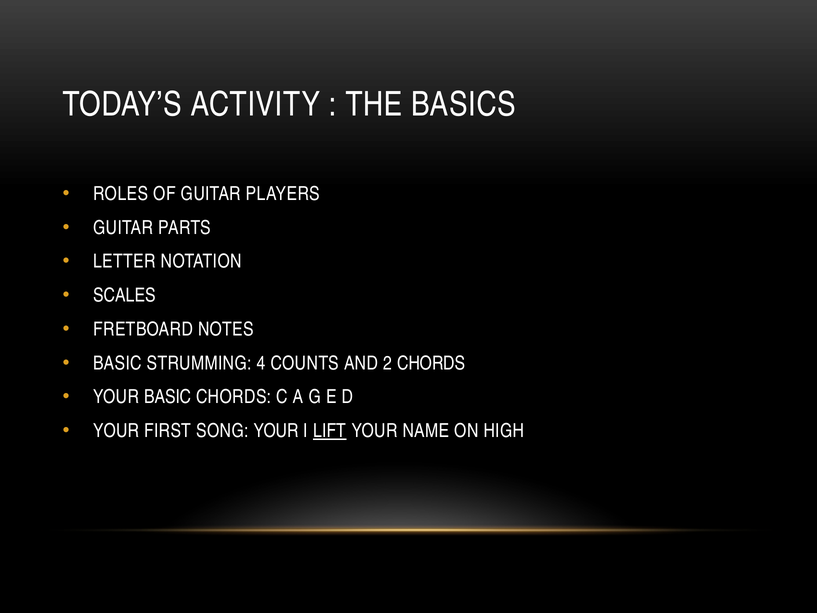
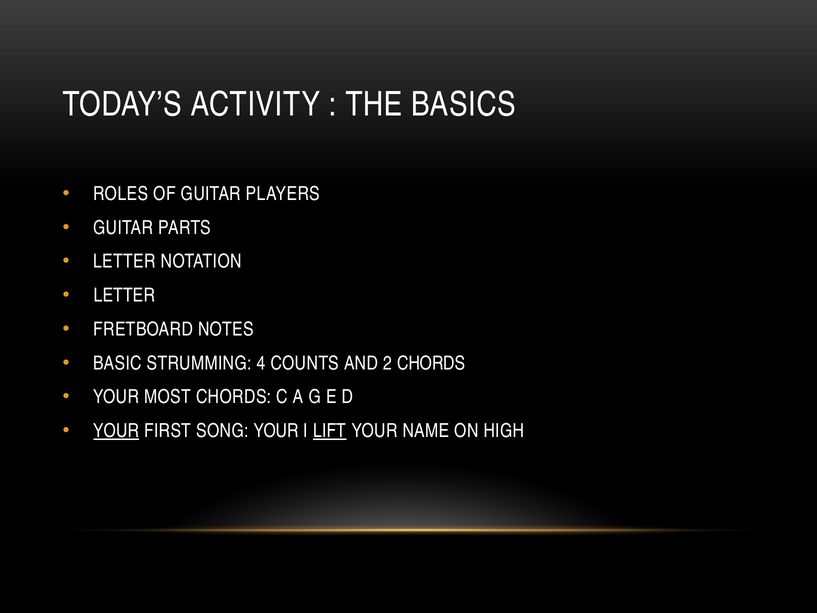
SCALES: SCALES -> LETTER (124, 295)
YOUR BASIC: BASIC -> MOST (168, 397)
YOUR underline: none -> present (116, 431)
